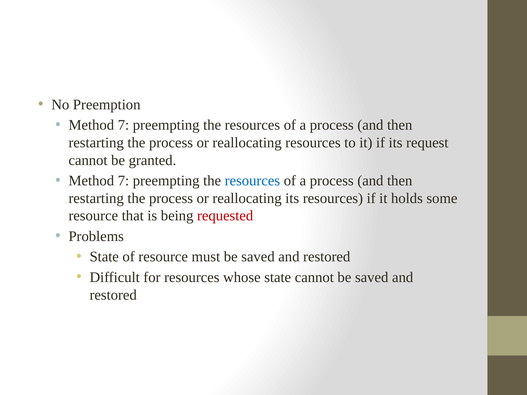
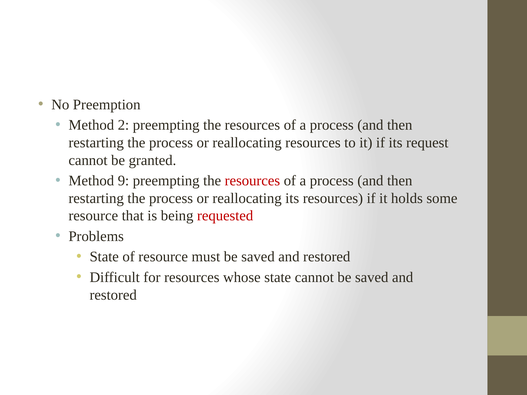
7: 7 -> 2 (123, 125)
7: 7 -> 9 (123, 181)
resources colour: blue -> red (252, 181)
